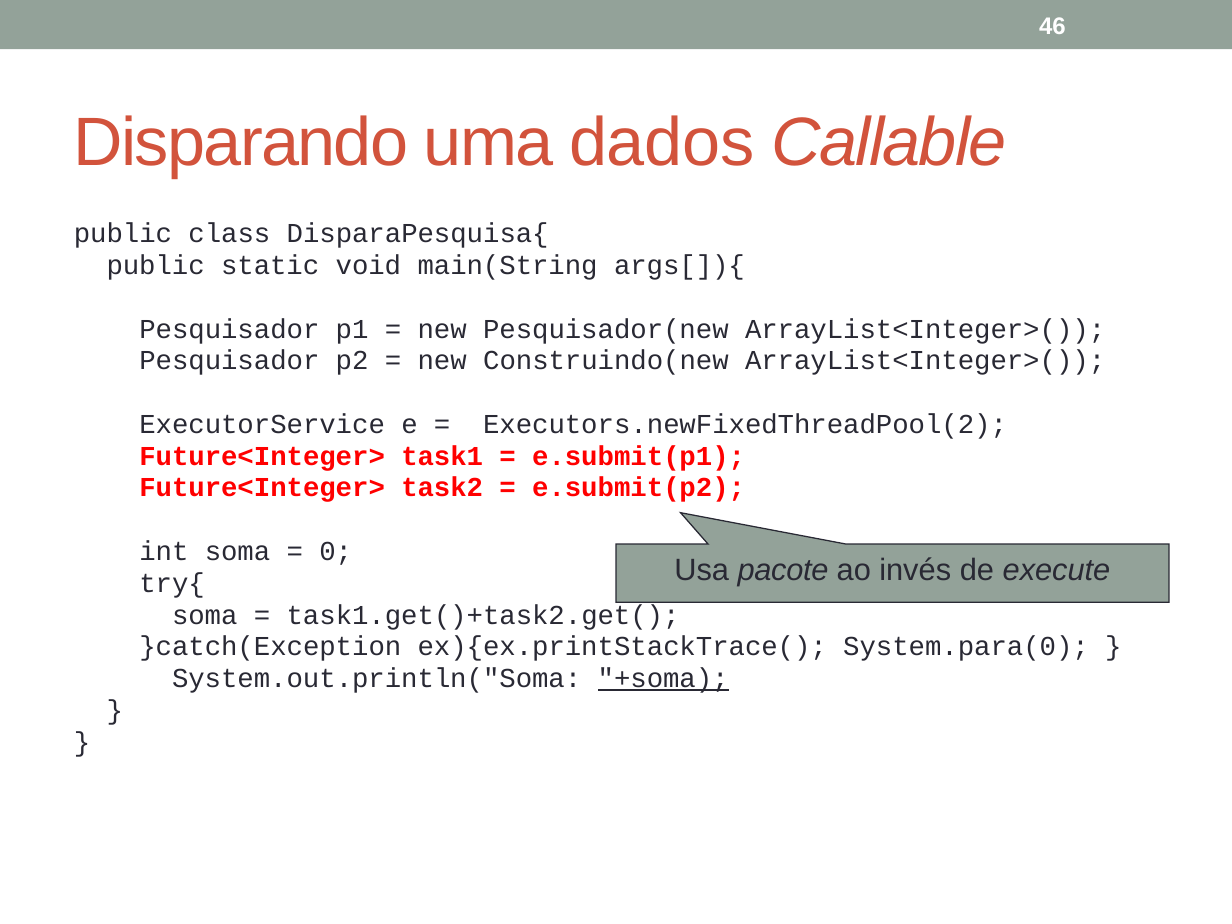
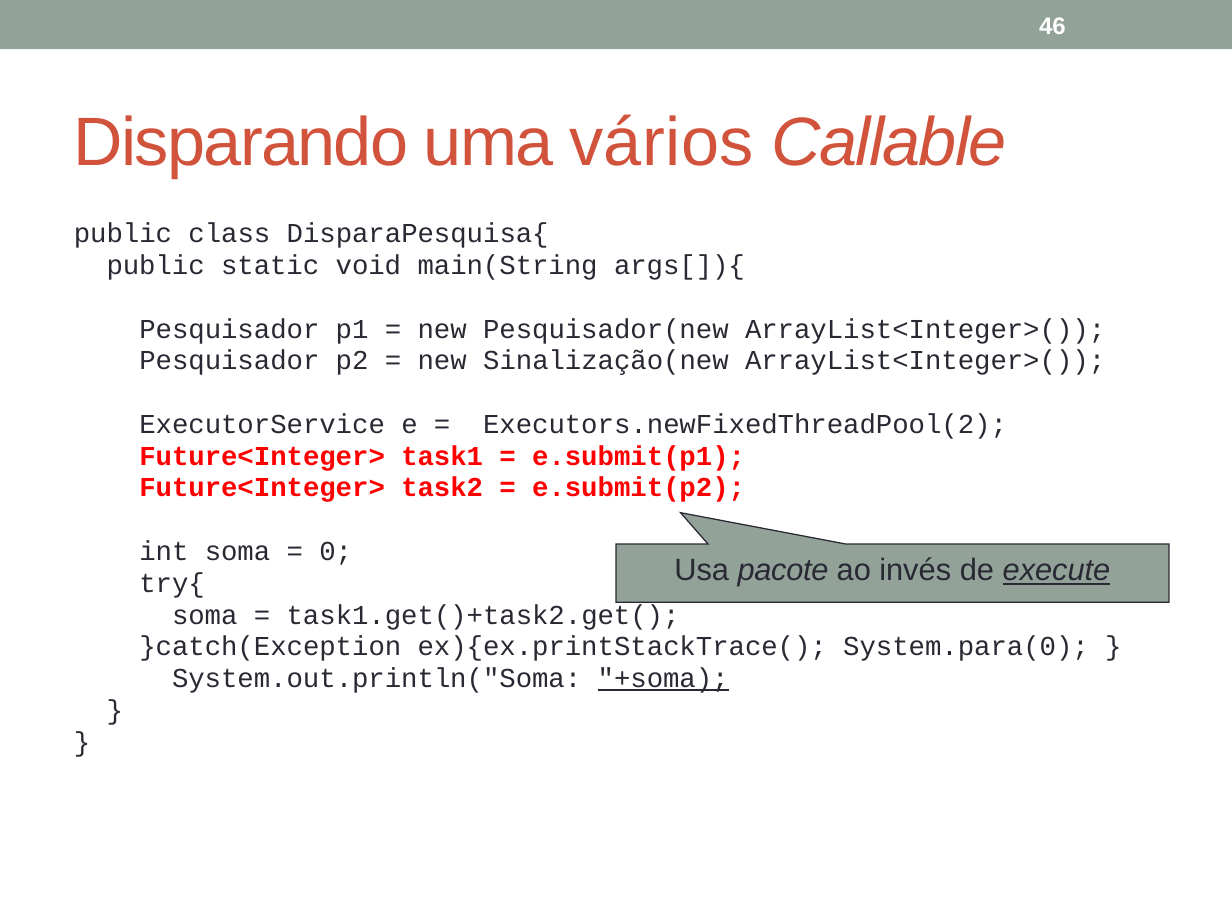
dados: dados -> vários (661, 143)
Construindo(new: Construindo(new -> Sinalização(new (606, 361)
execute underline: none -> present (1056, 571)
